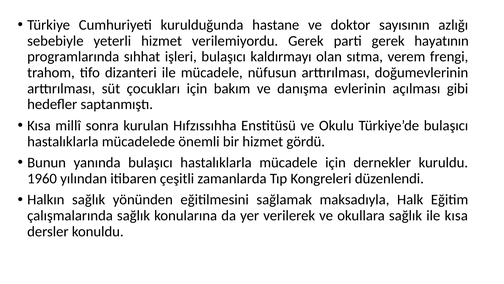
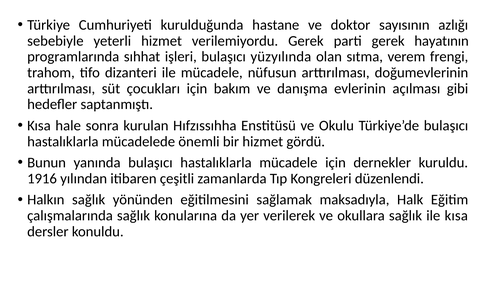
kaldırmayı: kaldırmayı -> yüzyılında (281, 57)
millî: millî -> hale (68, 125)
1960: 1960 -> 1916 (42, 178)
